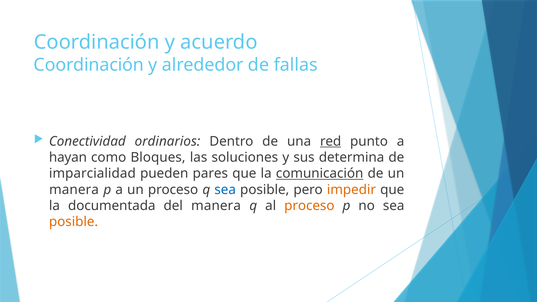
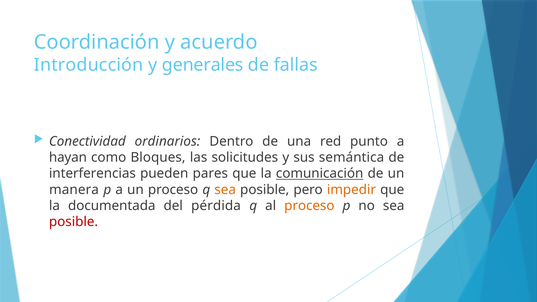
Coordinación: Coordinación -> Introducción (89, 65)
alrededor: alrededor -> generales (203, 65)
red underline: present -> none (331, 141)
soluciones: soluciones -> solicitudes (245, 157)
determina: determina -> semántica (351, 157)
imparcialidad: imparcialidad -> interferencias (92, 174)
sea colour: blue -> orange (225, 190)
del manera: manera -> pérdida (216, 206)
posible colour: orange -> red (74, 222)
